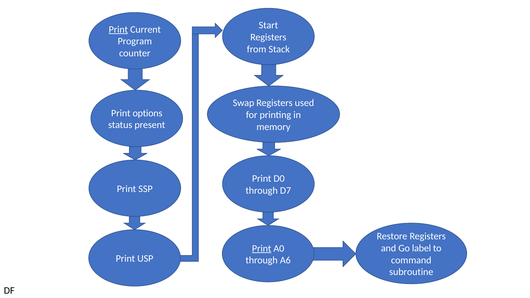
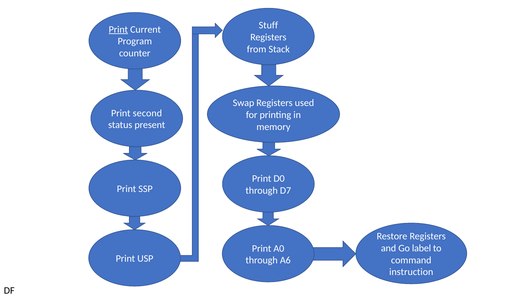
Start: Start -> Stuff (268, 25)
options: options -> second (147, 113)
Print underline: present -> none (262, 249)
subroutine: subroutine -> instruction (411, 272)
